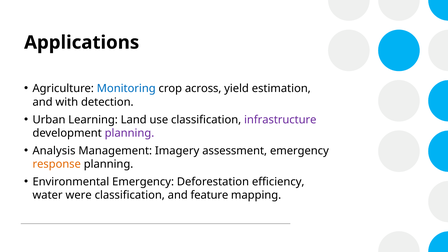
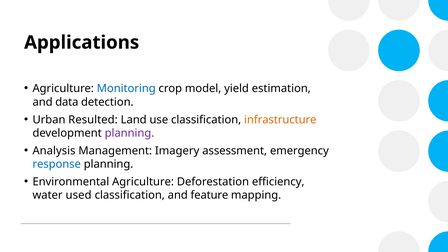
across: across -> model (203, 89)
with: with -> data (67, 102)
Learning: Learning -> Resulted (93, 120)
infrastructure colour: purple -> orange (280, 120)
response colour: orange -> blue (57, 164)
Environmental Emergency: Emergency -> Agriculture (143, 182)
were: were -> used (79, 195)
